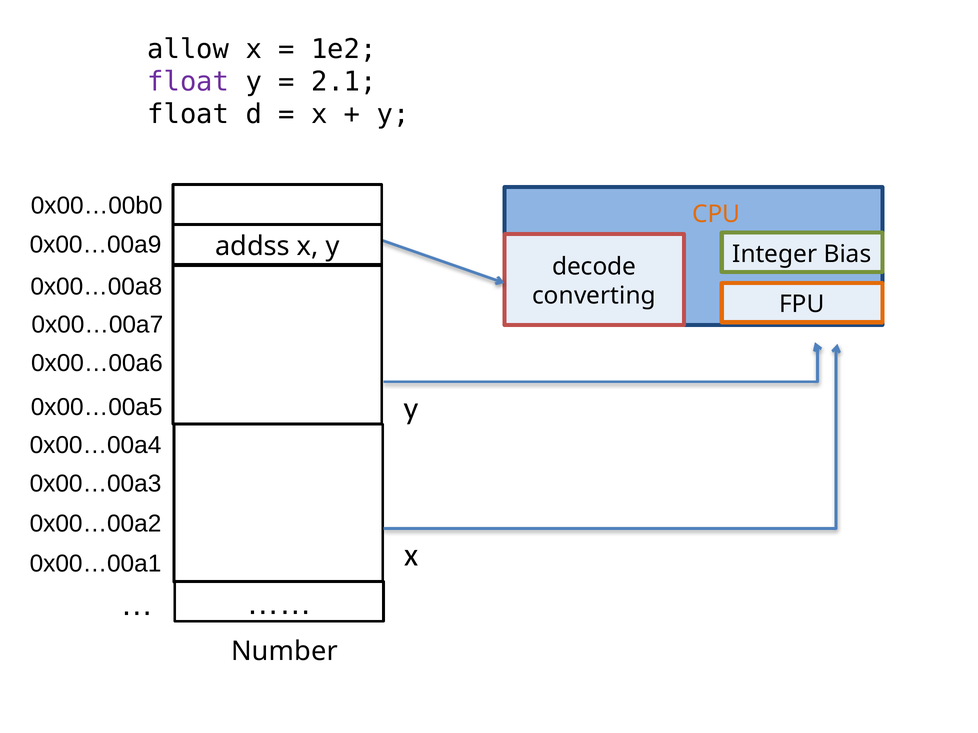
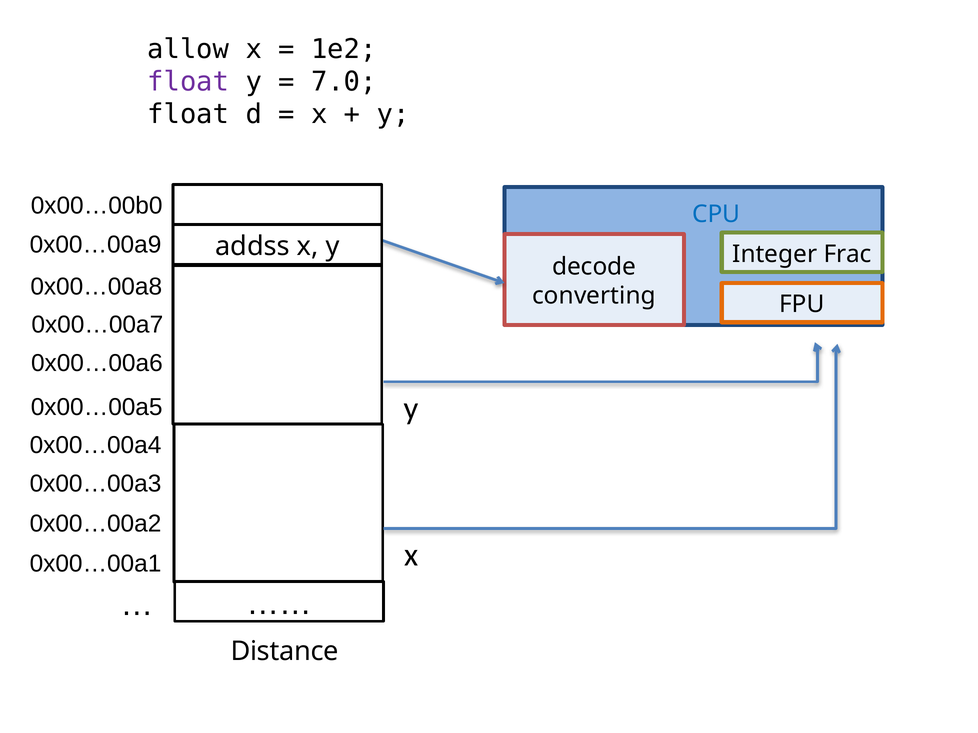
2.1: 2.1 -> 7.0 (344, 82)
CPU colour: orange -> blue (716, 214)
Bias: Bias -> Frac (848, 254)
Number: Number -> Distance (285, 652)
